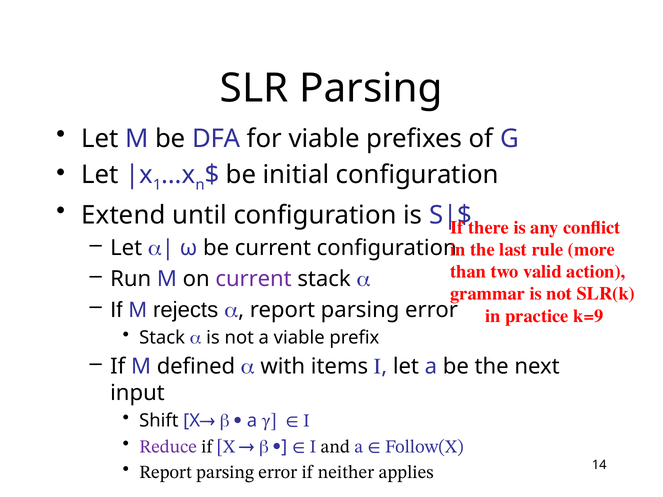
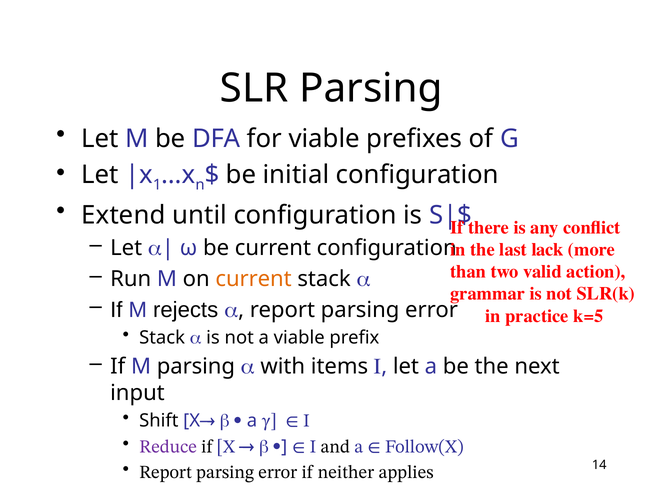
rule: rule -> lack (548, 250)
current colour: purple -> orange (254, 279)
k=9: k=9 -> k=5 (588, 316)
M defined: defined -> parsing (196, 367)
